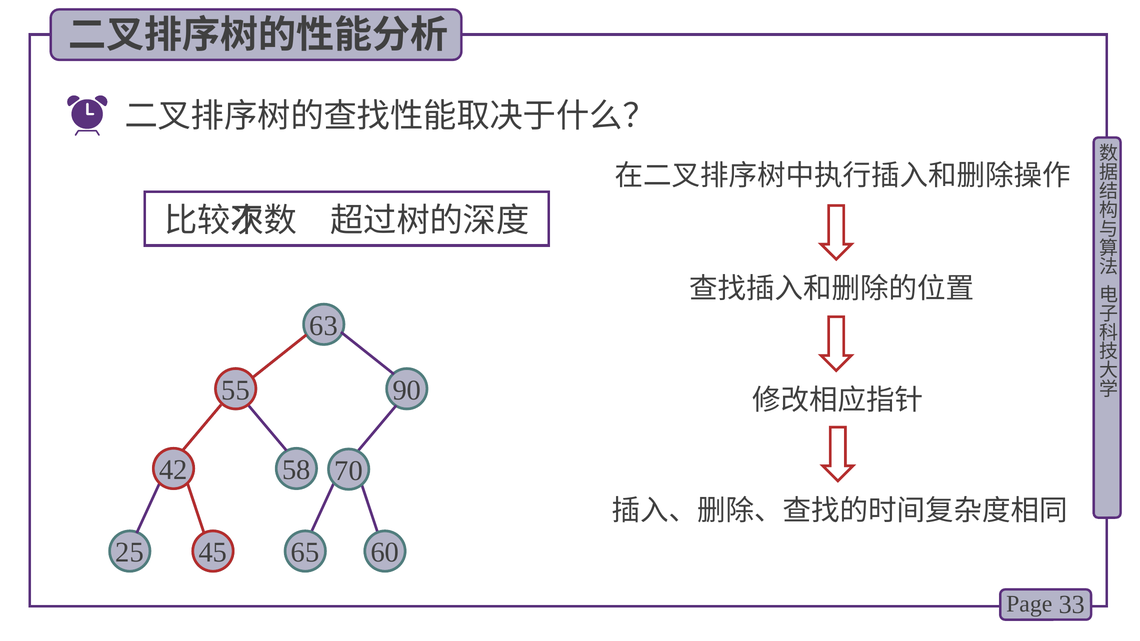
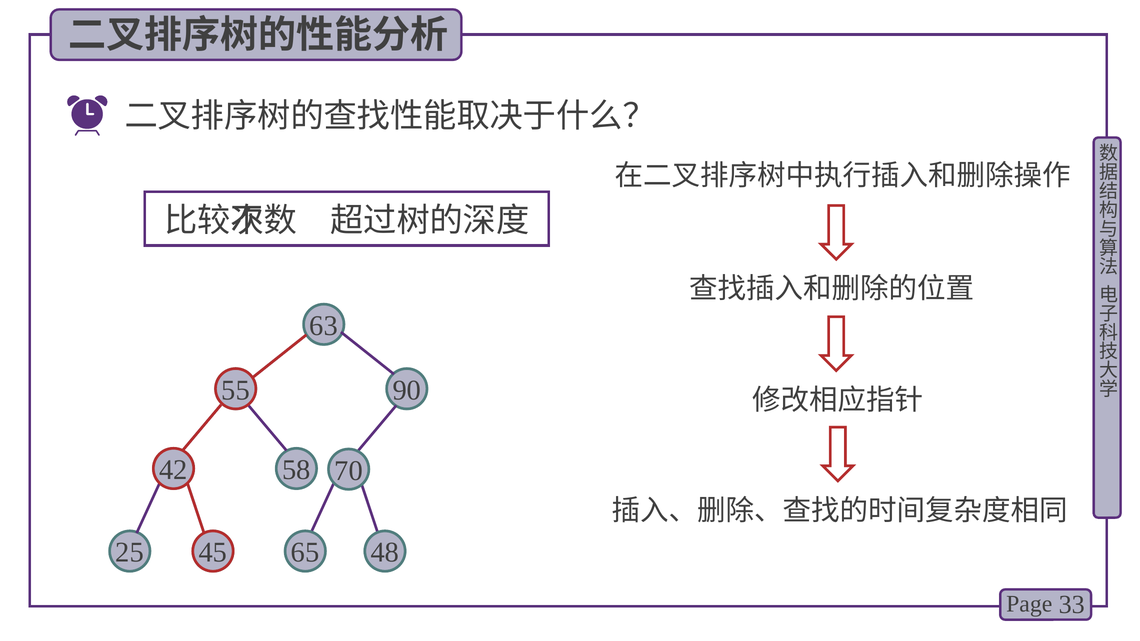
60: 60 -> 48 (385, 553)
